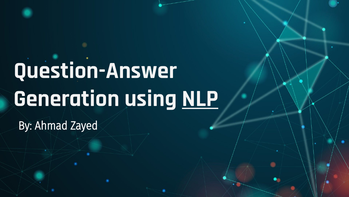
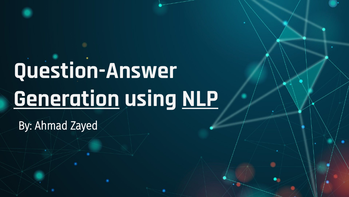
Generation underline: none -> present (66, 98)
